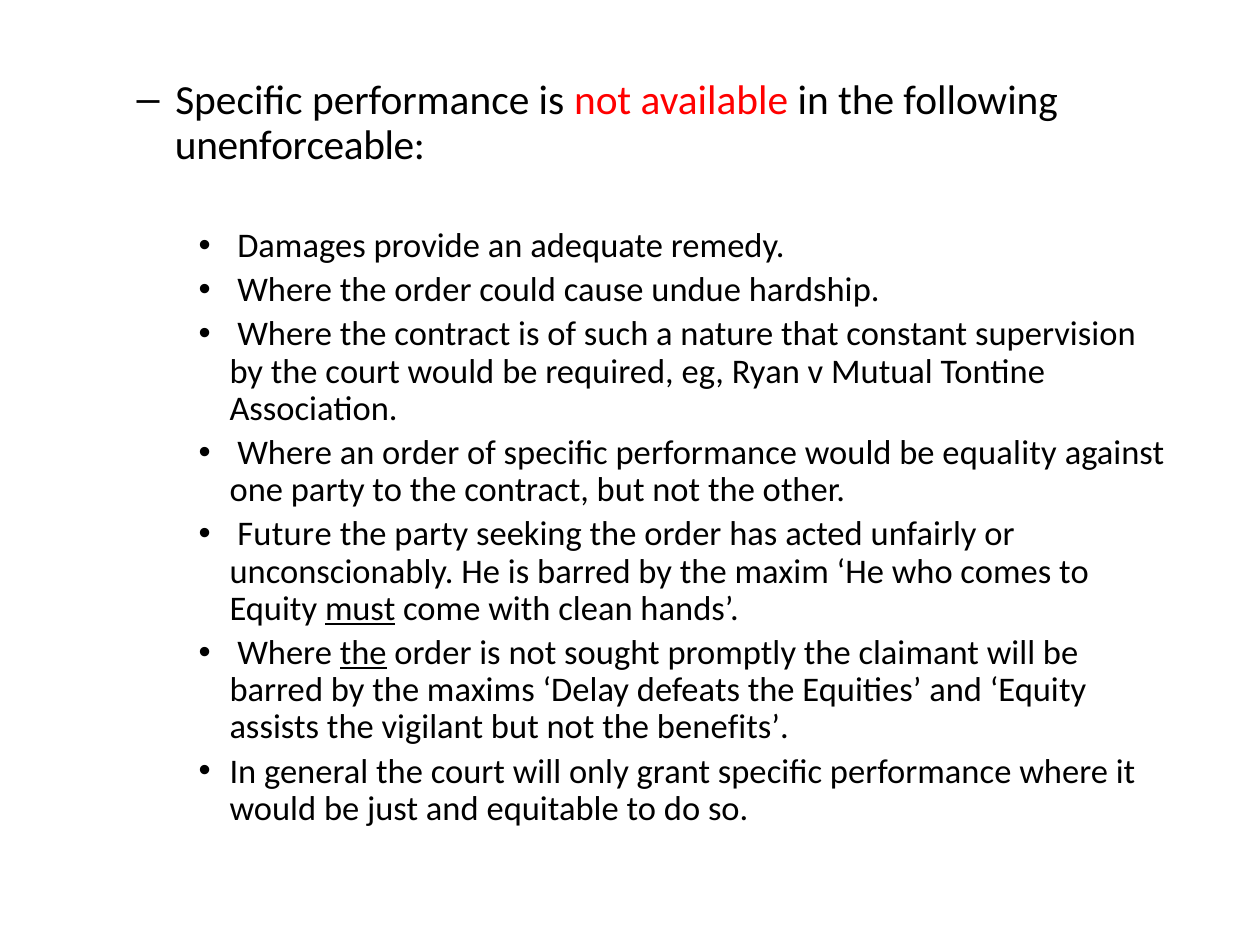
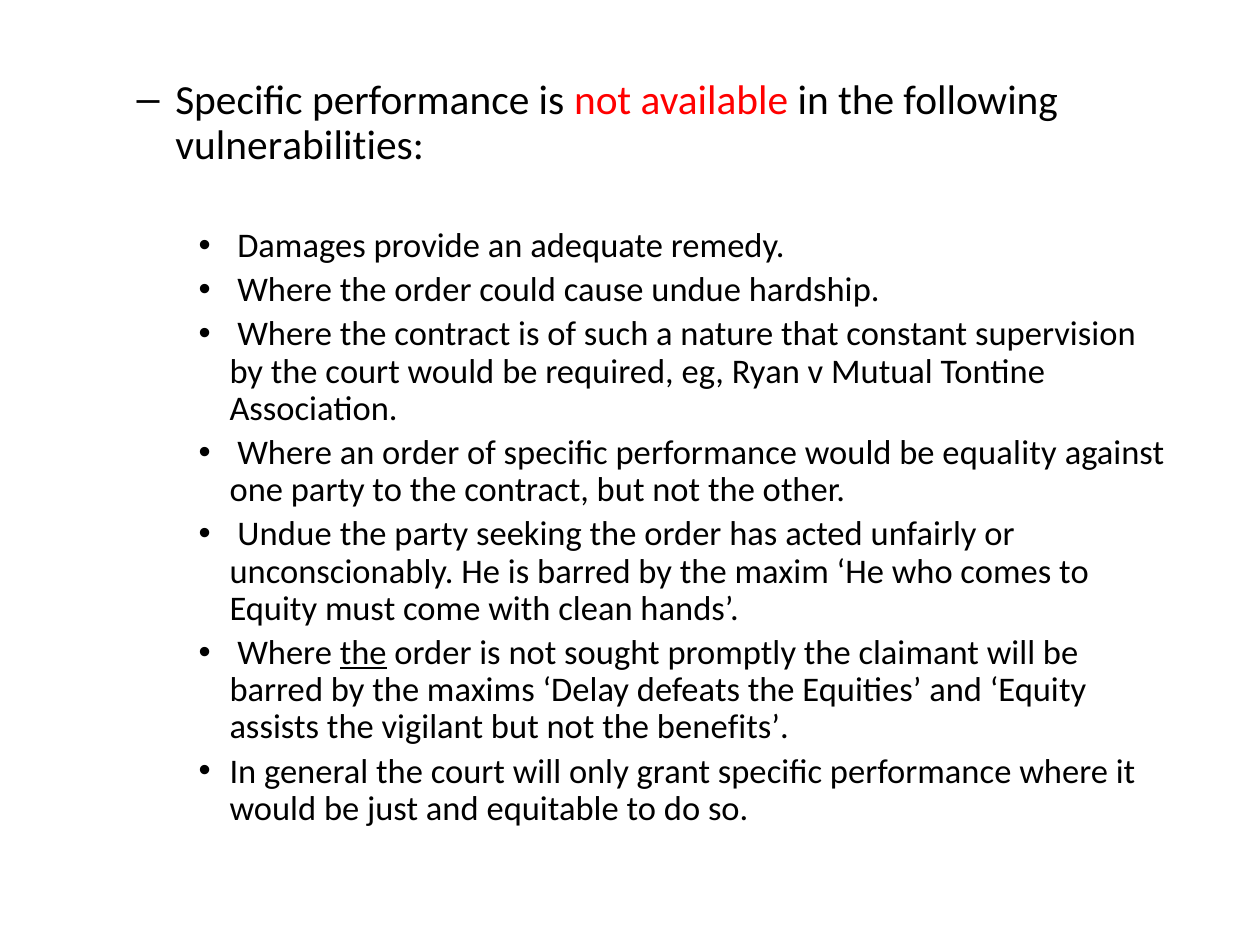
unenforceable: unenforceable -> vulnerabilities (300, 145)
Future: Future -> Undue (285, 534)
must underline: present -> none (360, 609)
